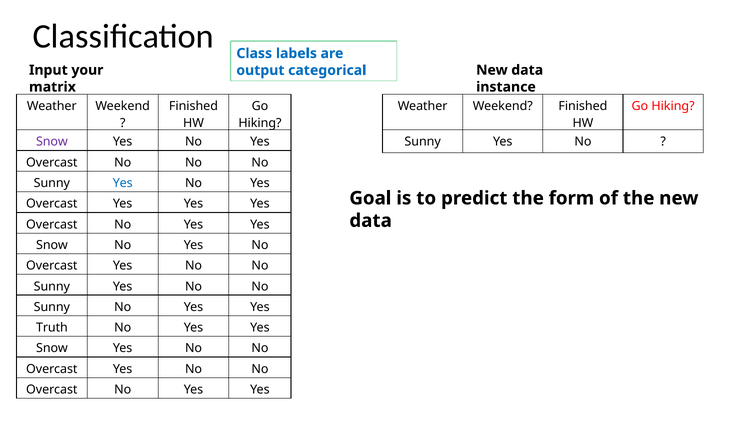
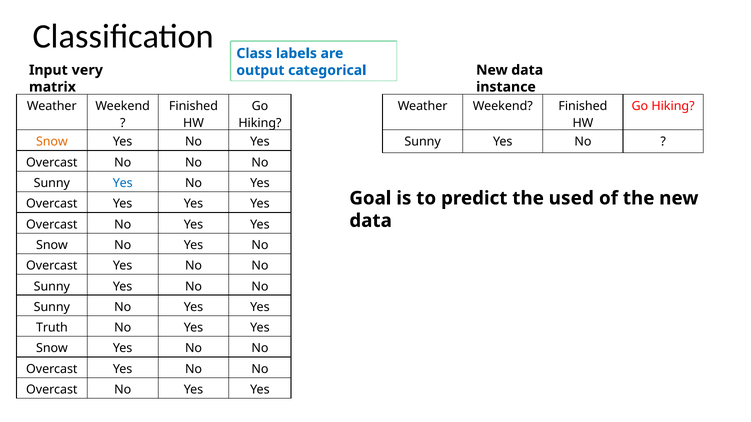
your: your -> very (87, 70)
Snow colour: purple -> orange (52, 142)
form: form -> used (571, 198)
